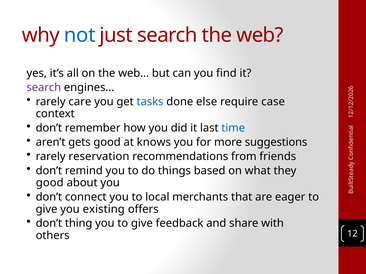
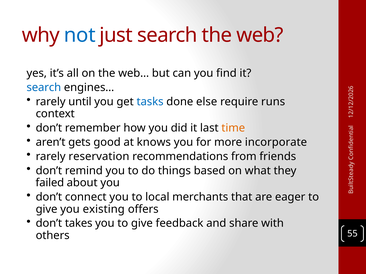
search colour: purple -> blue (44, 88)
care: care -> until (80, 102)
case: case -> runs (273, 102)
time colour: blue -> orange (233, 128)
suggestions: suggestions -> incorporate (276, 143)
good: good -> failed (50, 183)
thing: thing -> takes (79, 224)
12: 12 -> 55 (352, 234)
